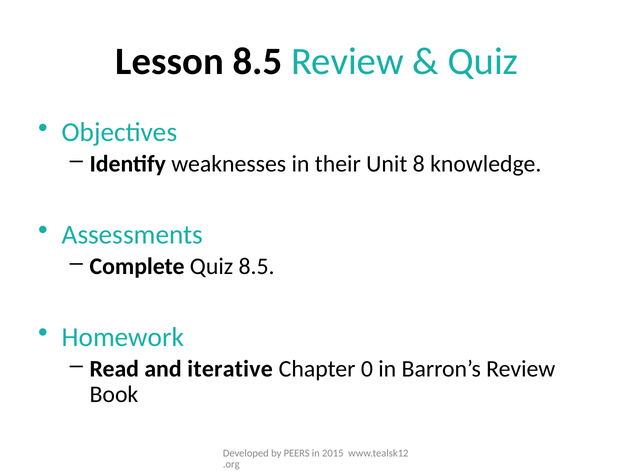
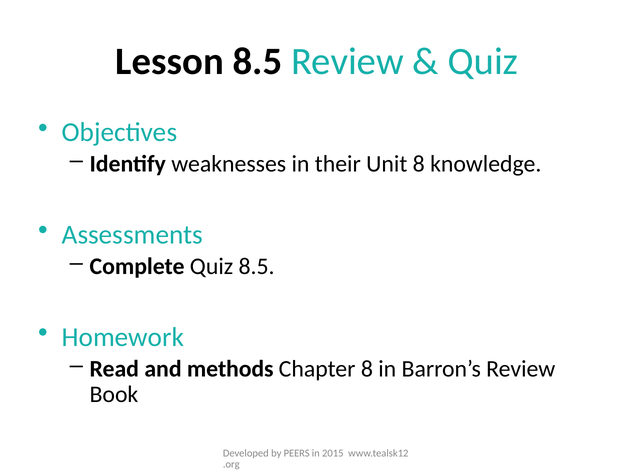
iterative: iterative -> methods (230, 369)
Chapter 0: 0 -> 8 (367, 369)
